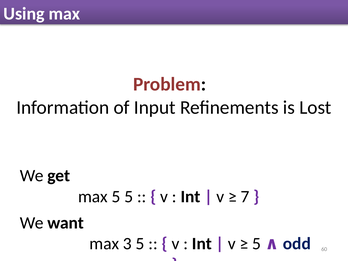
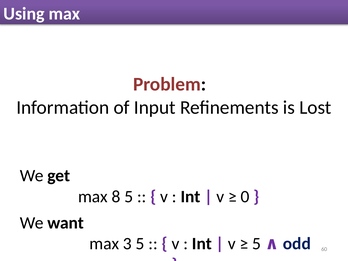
max 5: 5 -> 8 (116, 197)
7: 7 -> 0 (245, 197)
